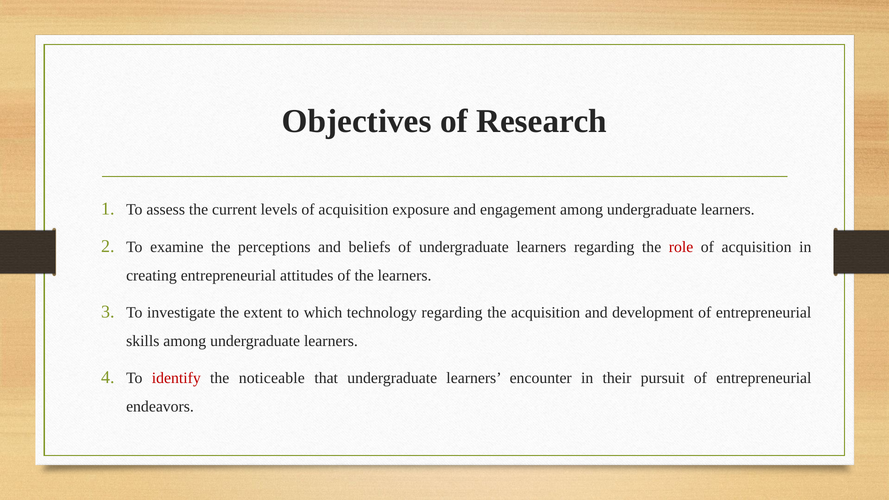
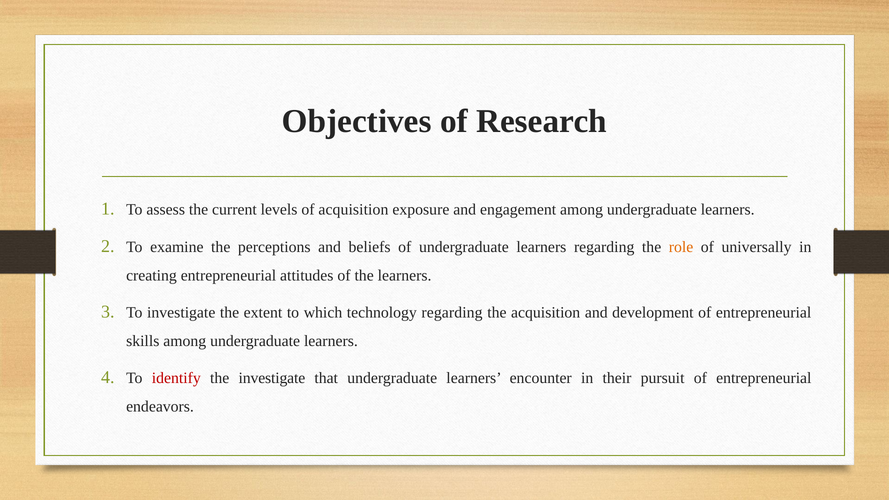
role colour: red -> orange (681, 247)
acquisition: acquisition -> universally (757, 247)
the noticeable: noticeable -> investigate (272, 378)
